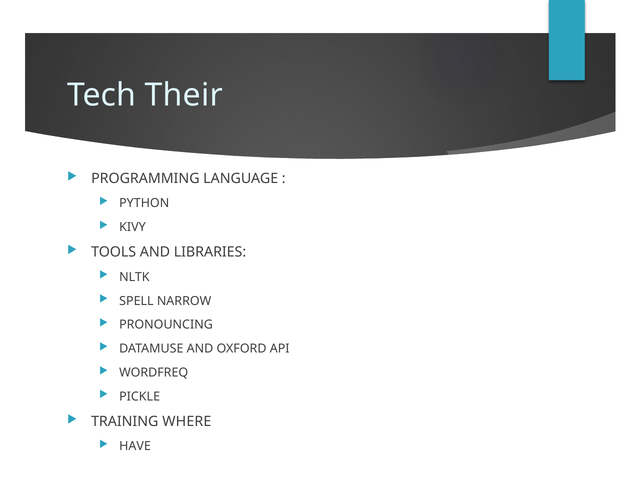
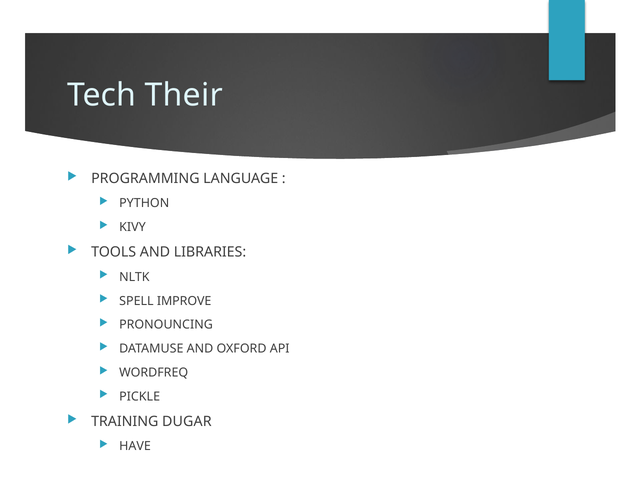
NARROW: NARROW -> IMPROVE (184, 301)
WHERE: WHERE -> DUGAR (187, 421)
